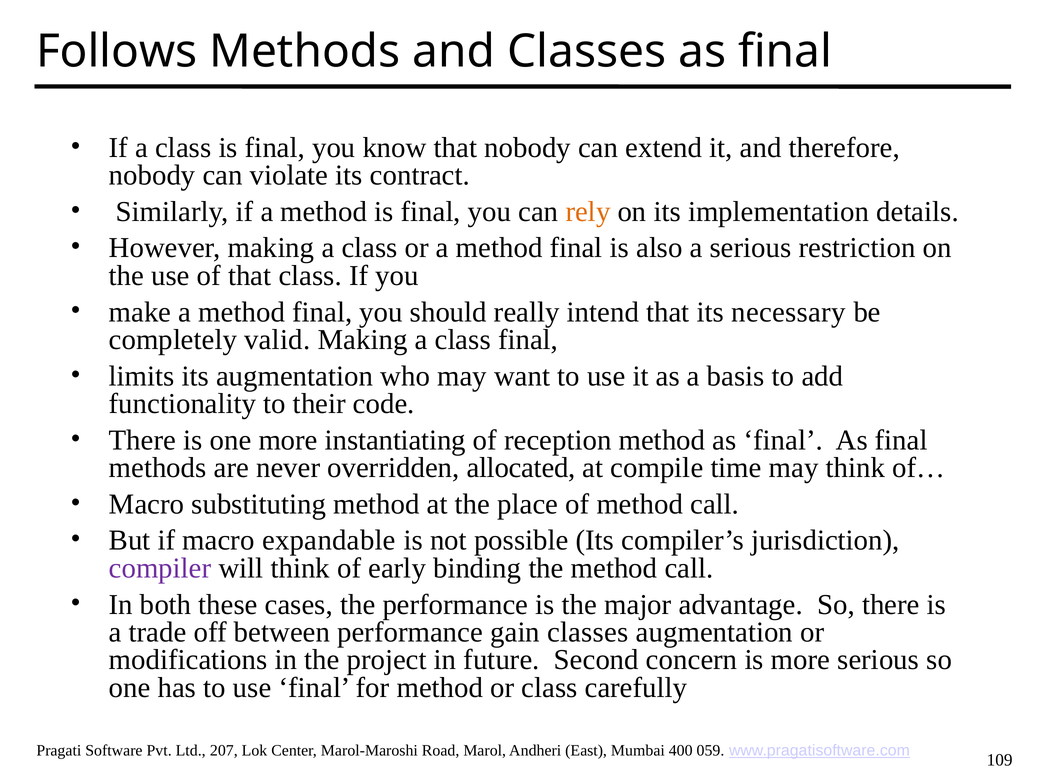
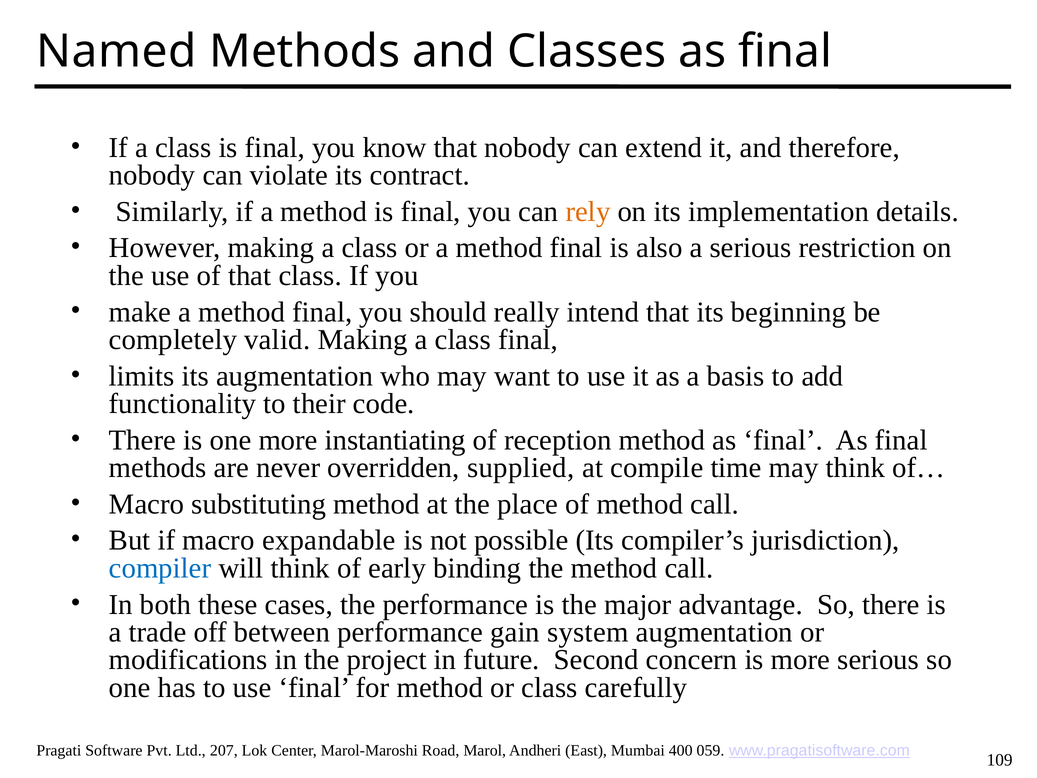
Follows: Follows -> Named (116, 52)
necessary: necessary -> beginning (789, 312)
allocated: allocated -> supplied (521, 468)
compiler colour: purple -> blue (160, 568)
gain classes: classes -> system (588, 632)
